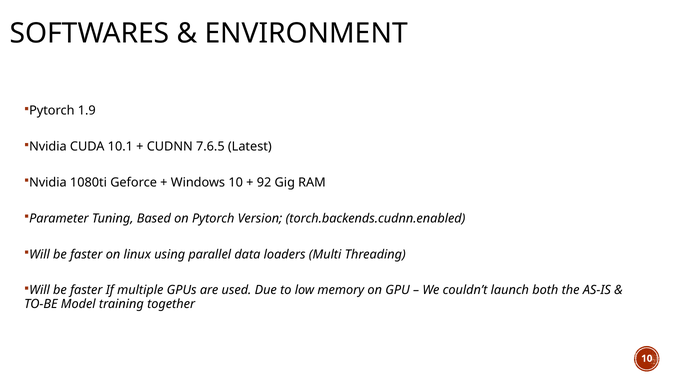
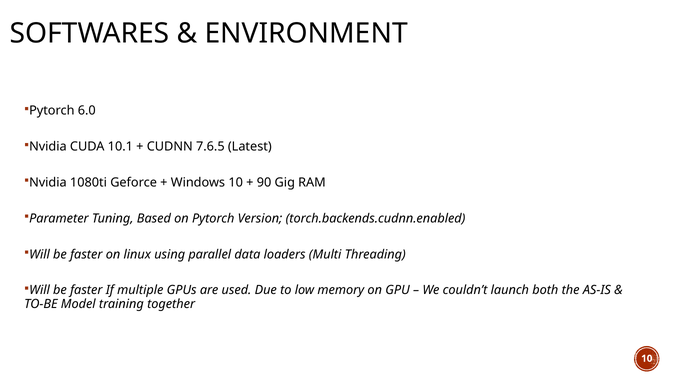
1.9: 1.9 -> 6.0 (87, 111)
92: 92 -> 90 (264, 183)
